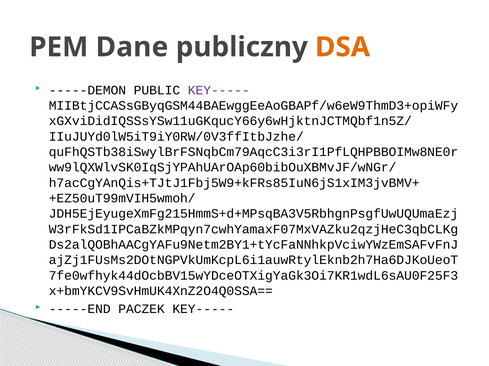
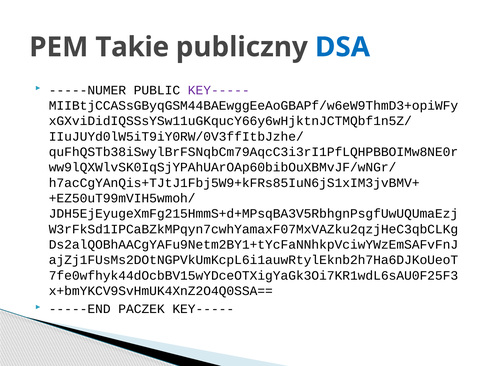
Dane: Dane -> Takie (132, 47)
DSA colour: orange -> blue (343, 47)
-----DEMON: -----DEMON -> -----NUMER (87, 90)
